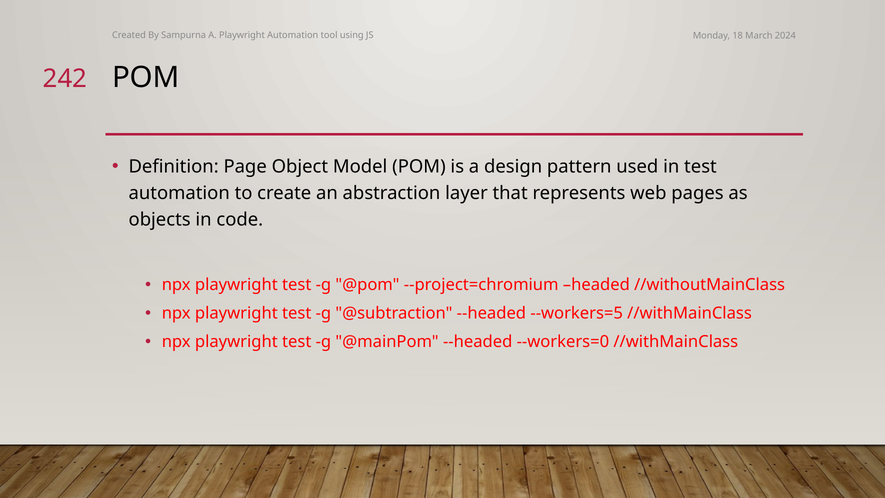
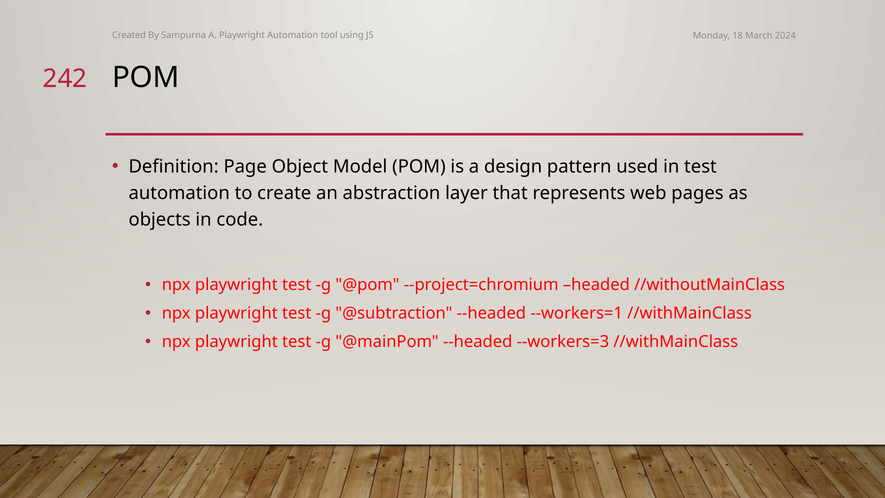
--workers=5: --workers=5 -> --workers=1 (577, 313)
--workers=0: --workers=0 -> --workers=3 (563, 342)
